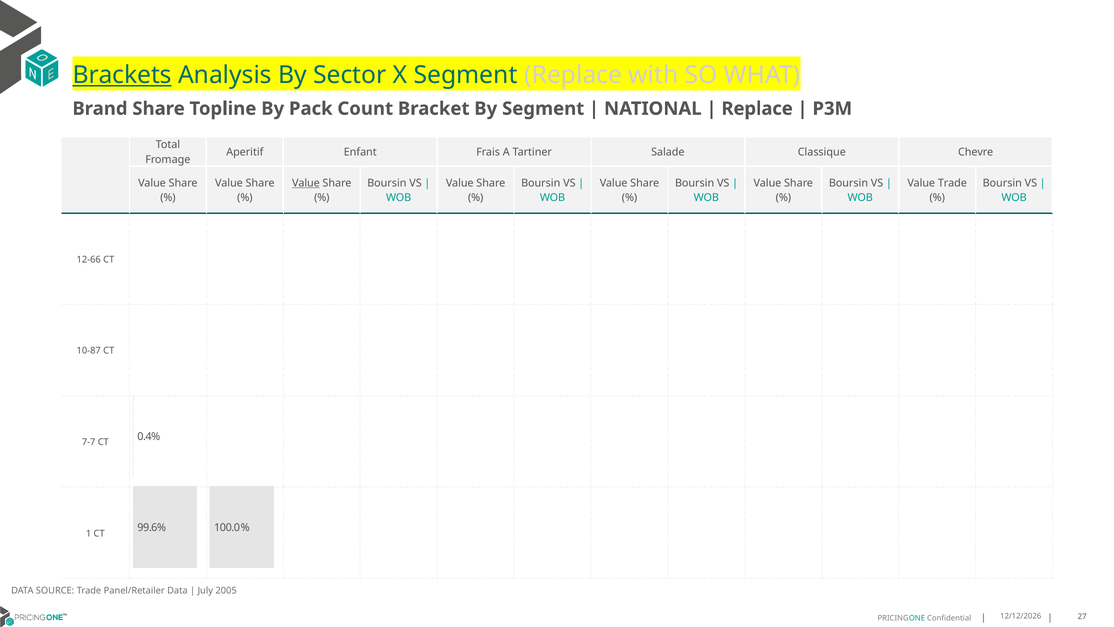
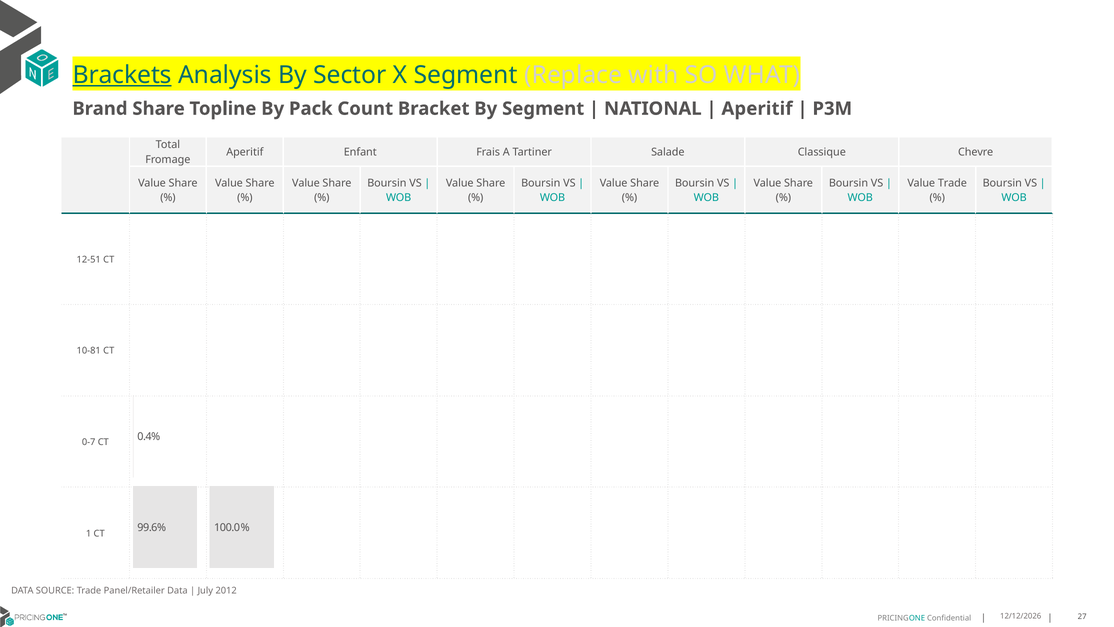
Replace: Replace -> Aperitif (757, 109)
Value underline: present -> none (306, 183)
12-66: 12-66 -> 12-51 (89, 259)
10-87: 10-87 -> 10-81 (89, 351)
7-7: 7-7 -> 0-7 (89, 442)
2005: 2005 -> 2012 (226, 590)
